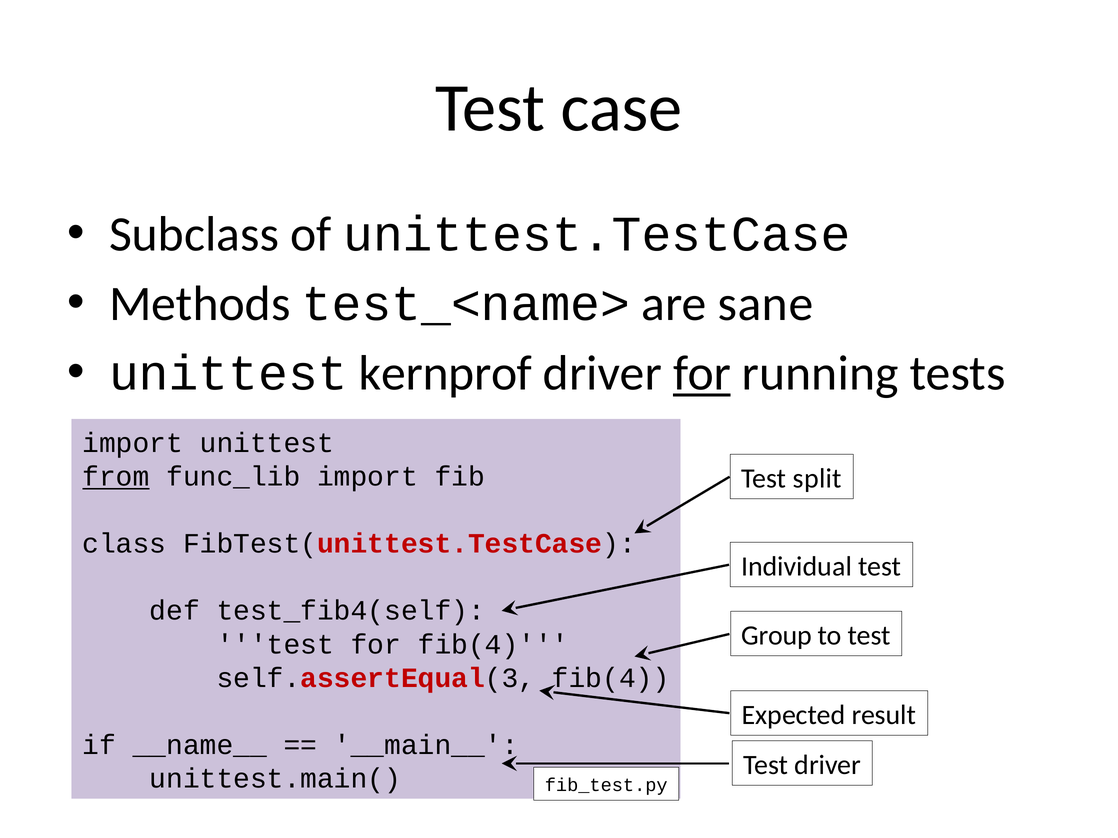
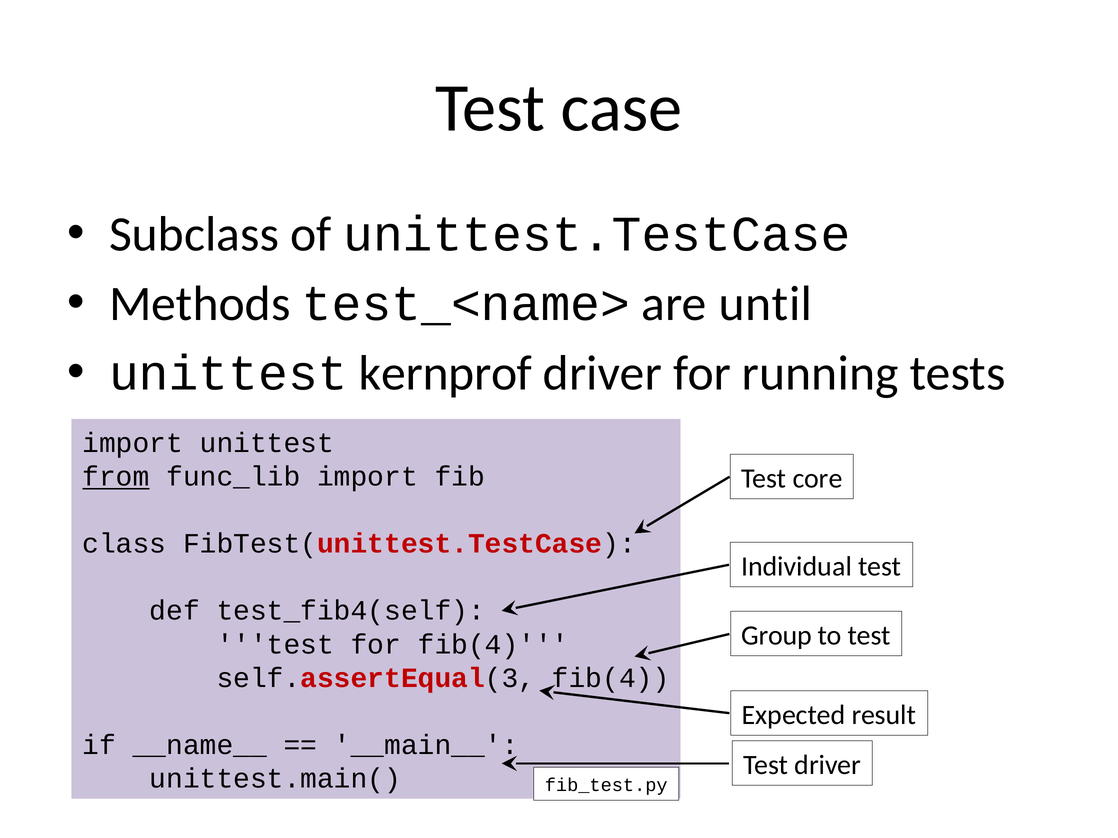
sane: sane -> until (766, 304)
for underline: present -> none (702, 374)
split: split -> core (817, 479)
